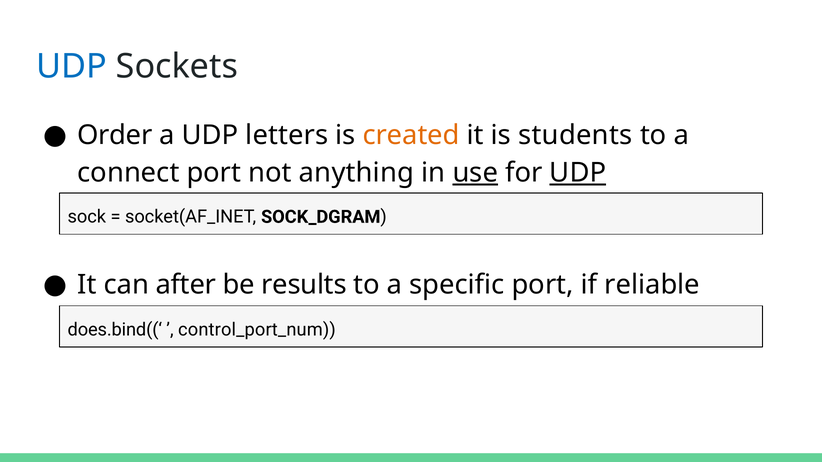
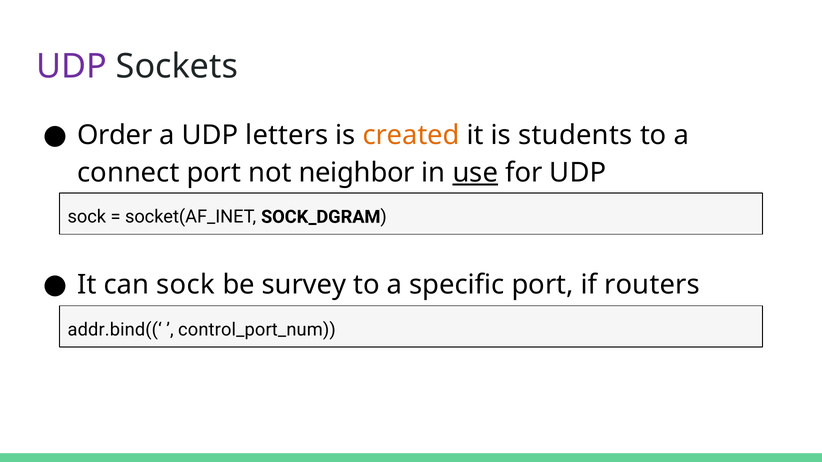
UDP colour: blue -> purple (72, 66)
anything: anything -> neighbor (357, 173)
UDP underline: present -> none (578, 173)
can after: after -> sock (186, 285)
results: results -> survey (304, 285)
reliable: reliable -> routers (652, 285)
does.bind((‘: does.bind((‘ -> addr.bind((‘ (115, 330)
